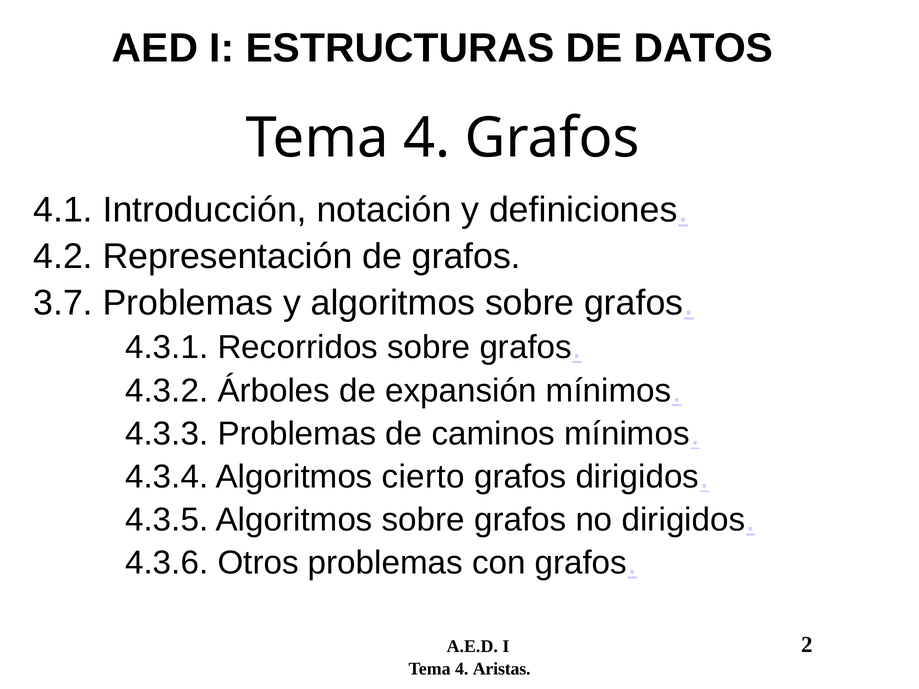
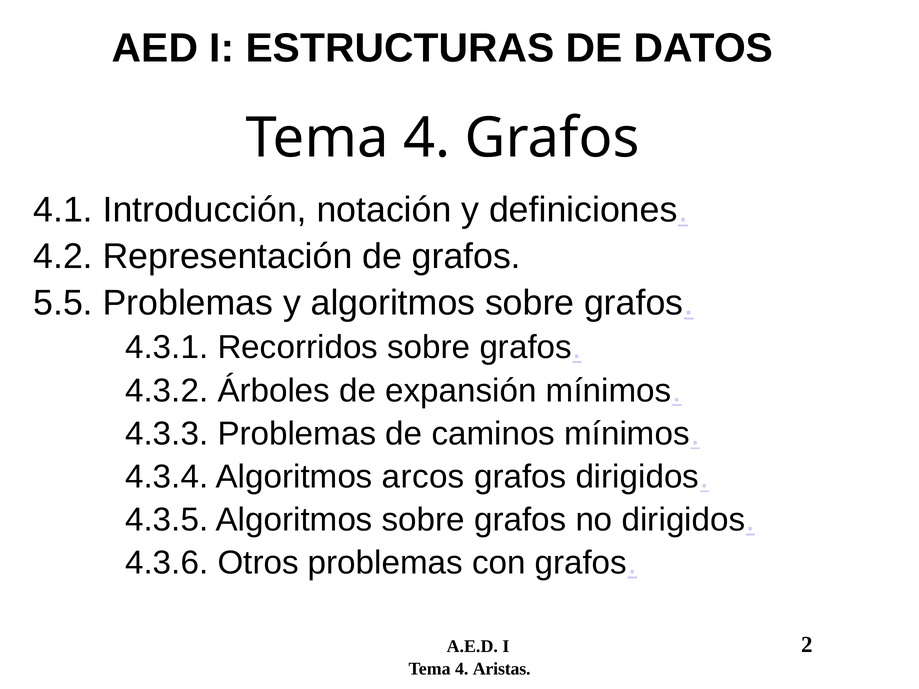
3.7: 3.7 -> 5.5 (63, 303)
cierto: cierto -> arcos (423, 477)
